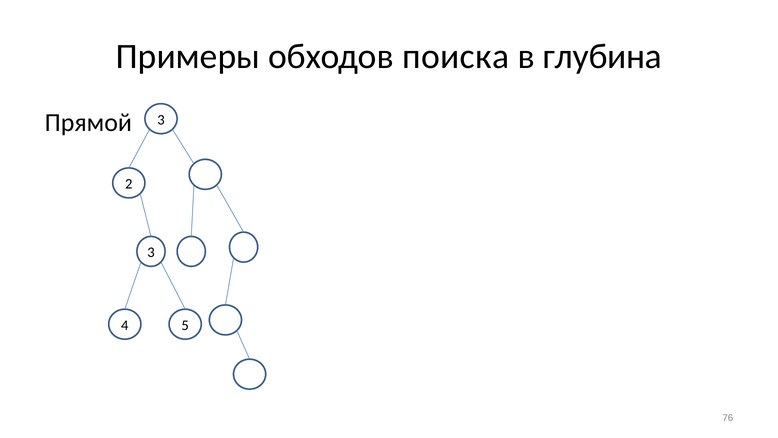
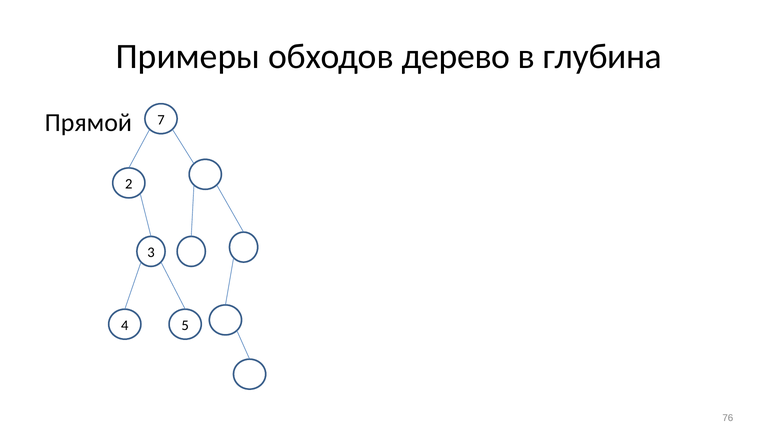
поиска: поиска -> дерево (456, 56)
Прямой 3: 3 -> 7 (161, 120)
